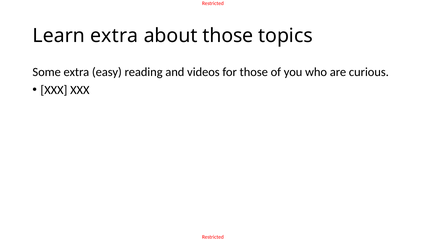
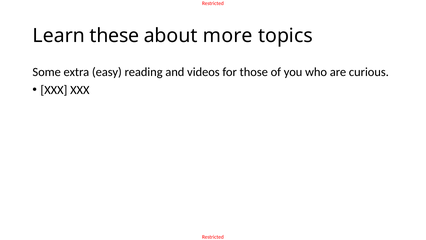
Learn extra: extra -> these (114, 36)
about those: those -> more (228, 36)
